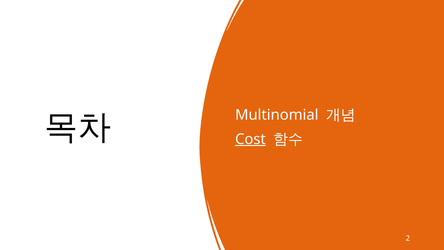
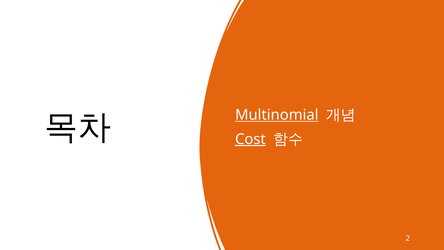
Multinomial underline: none -> present (277, 115)
